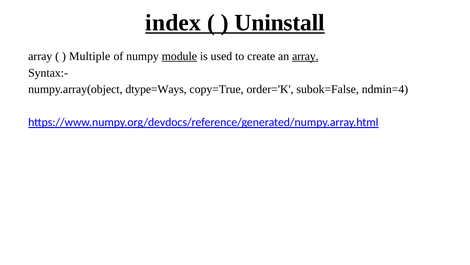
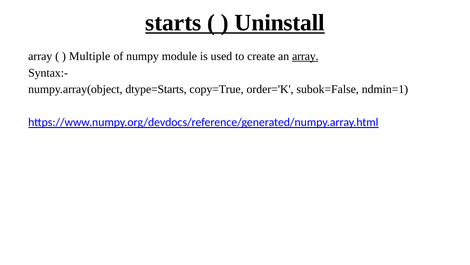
index: index -> starts (173, 23)
module underline: present -> none (179, 56)
dtype=Ways: dtype=Ways -> dtype=Starts (156, 89)
ndmin=4: ndmin=4 -> ndmin=1 (385, 89)
